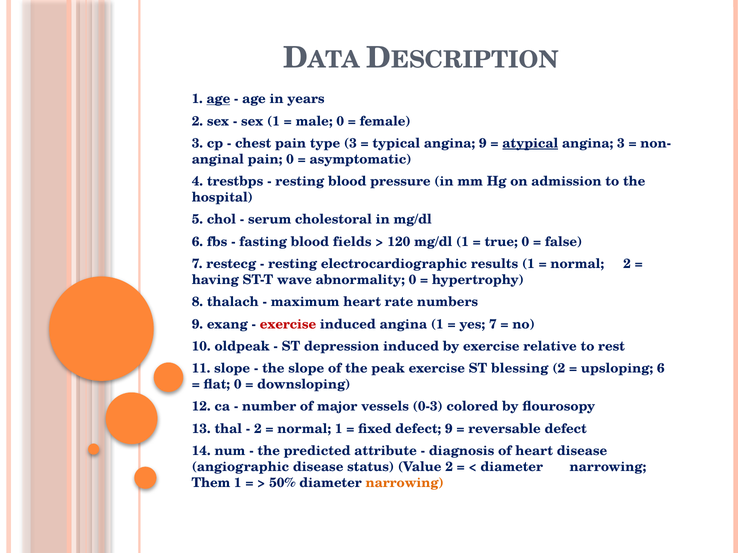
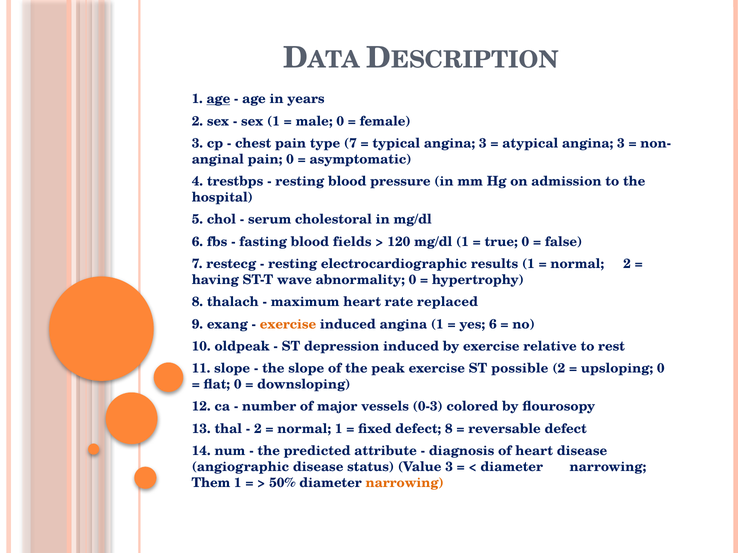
type 3: 3 -> 7 (350, 143)
typical angina 9: 9 -> 3 (483, 143)
atypical underline: present -> none (530, 143)
numbers: numbers -> replaced (448, 302)
exercise colour: red -> orange (288, 324)
yes 7: 7 -> 6 (493, 324)
blessing: blessing -> possible (520, 369)
upsloping 6: 6 -> 0 (661, 369)
defect 9: 9 -> 8 (449, 429)
Value 2: 2 -> 3 (449, 467)
